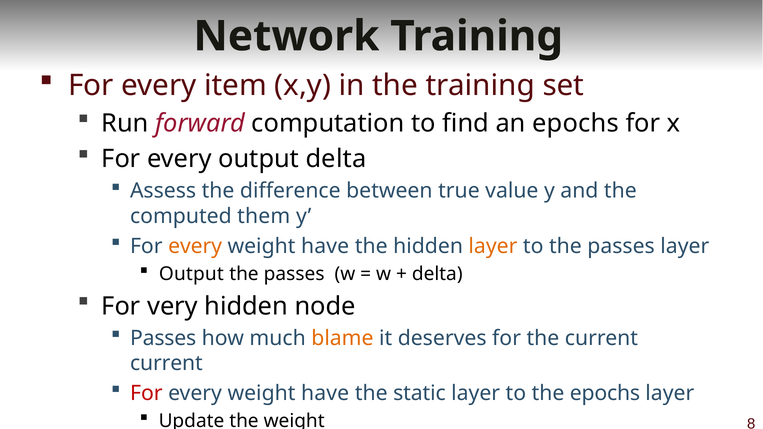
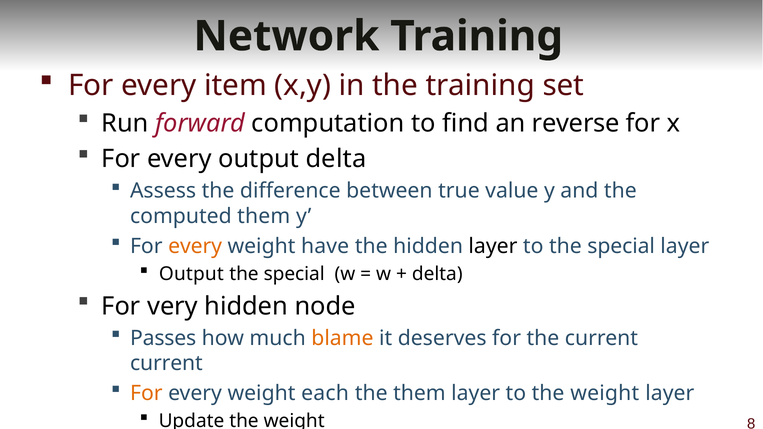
an epochs: epochs -> reverse (576, 124)
layer colour: orange -> black (493, 246)
to the passes: passes -> special (621, 246)
passes: passes -> special (294, 274)
For colour: red -> orange (146, 393)
have: have -> each (325, 393)
the static: static -> them (419, 393)
to the epochs: epochs -> weight (605, 393)
